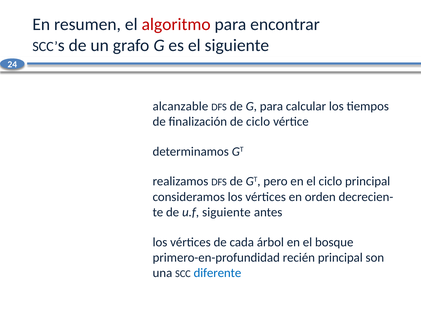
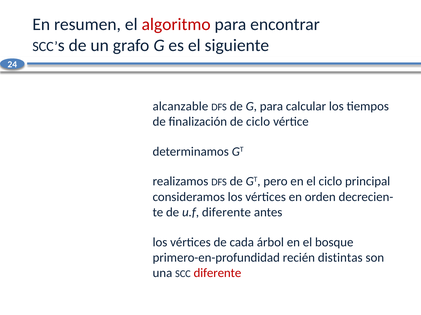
u.f siguiente: siguiente -> diferente (226, 213)
recién principal: principal -> distintas (340, 258)
diferente colour: blue -> red (217, 274)
